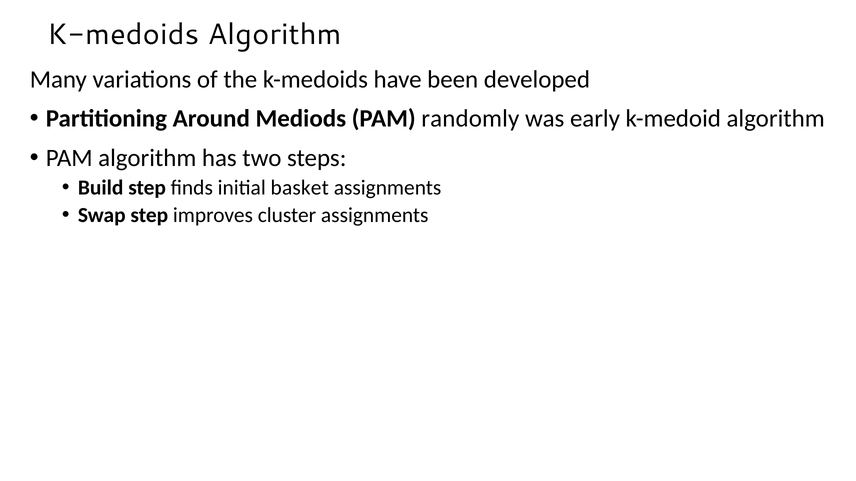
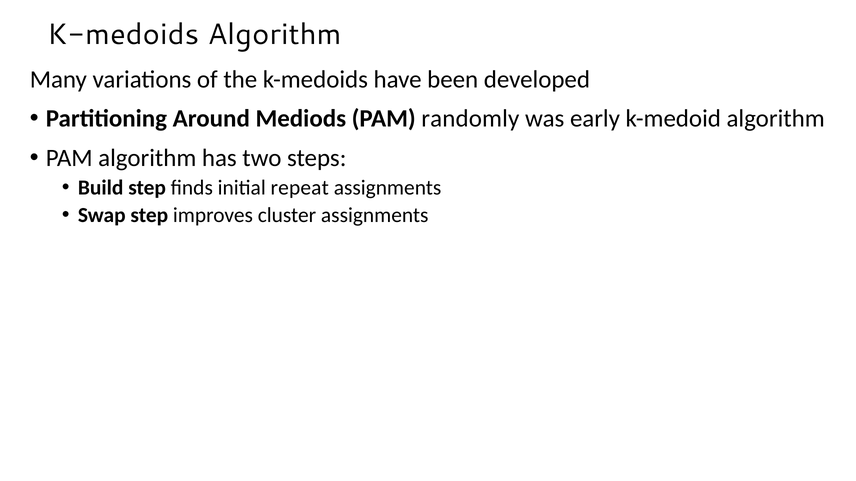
basket: basket -> repeat (300, 188)
